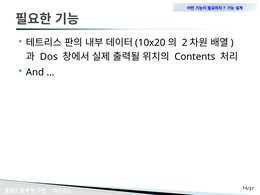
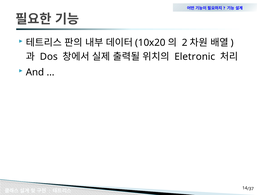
Contents: Contents -> Eletronic (195, 57)
